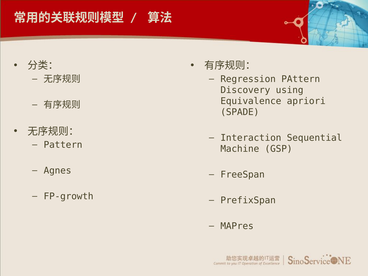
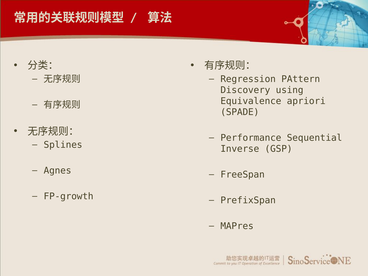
Interaction: Interaction -> Performance (251, 138)
Pattern: Pattern -> Splines (63, 145)
Machine: Machine -> Inverse (240, 149)
